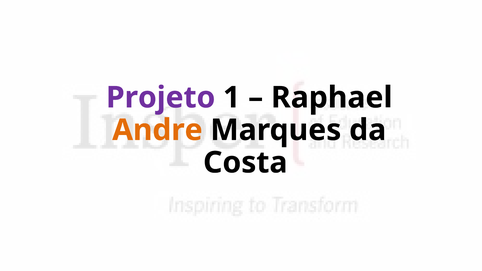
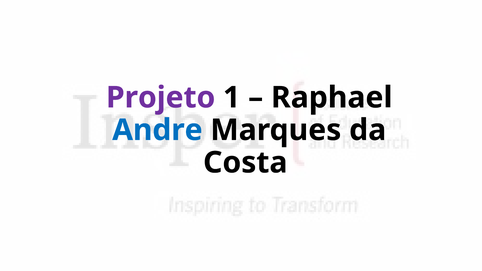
Andre colour: orange -> blue (157, 130)
